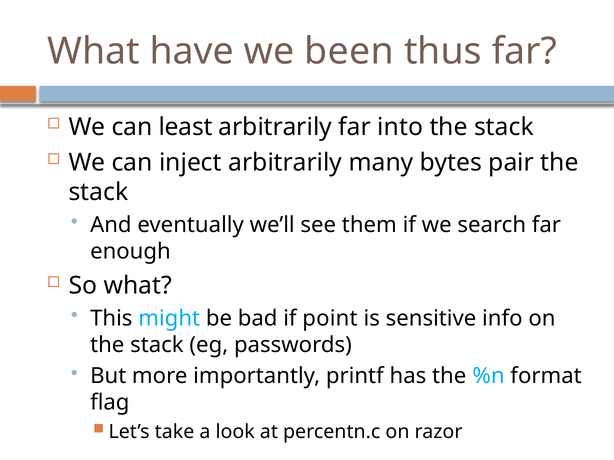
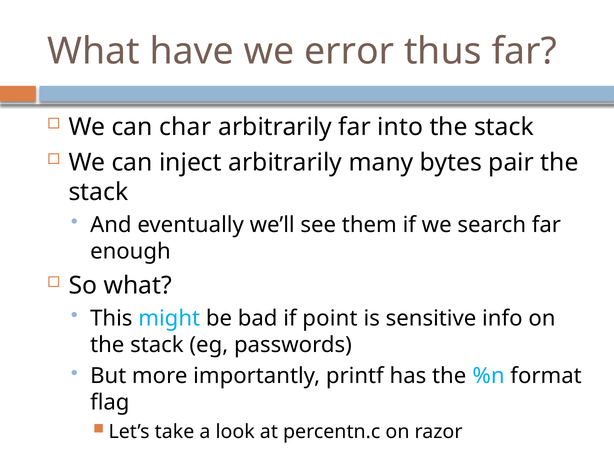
been: been -> error (349, 51)
least: least -> char (185, 127)
